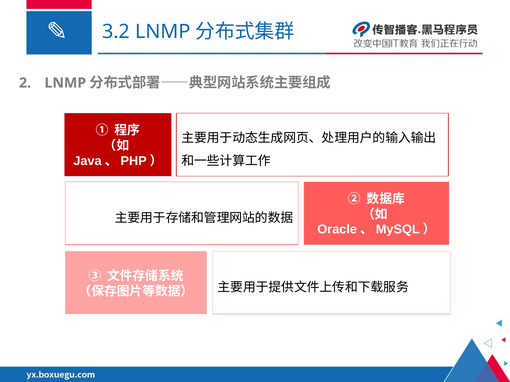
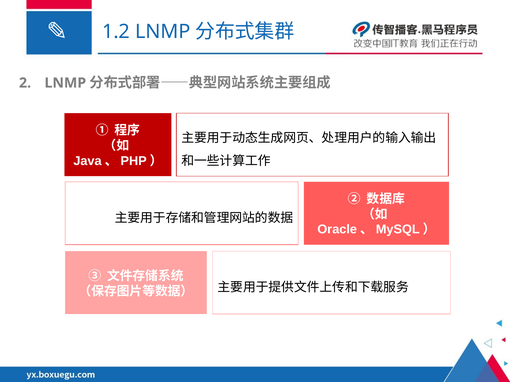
3.2: 3.2 -> 1.2 (116, 32)
